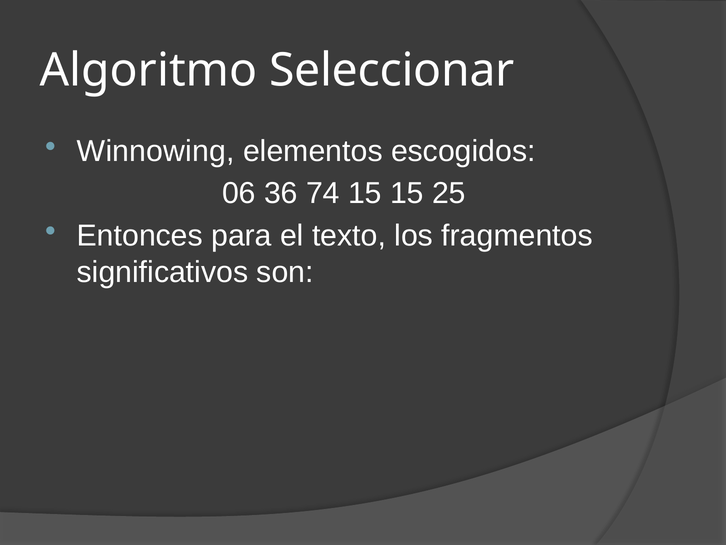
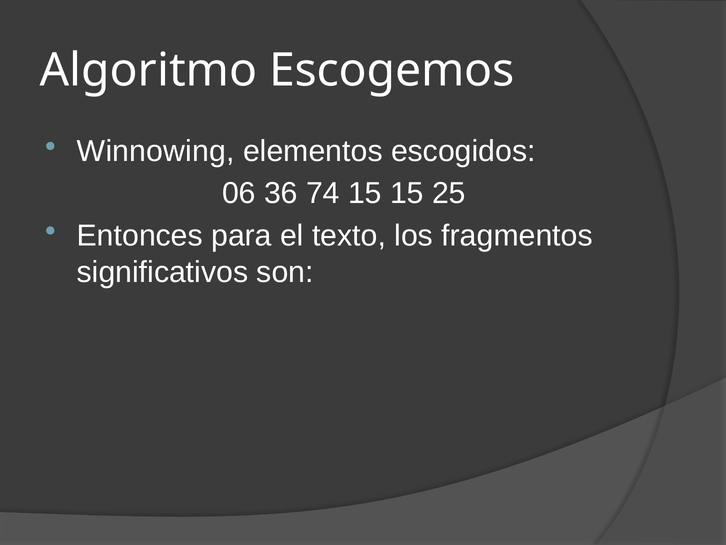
Seleccionar: Seleccionar -> Escogemos (392, 70)
